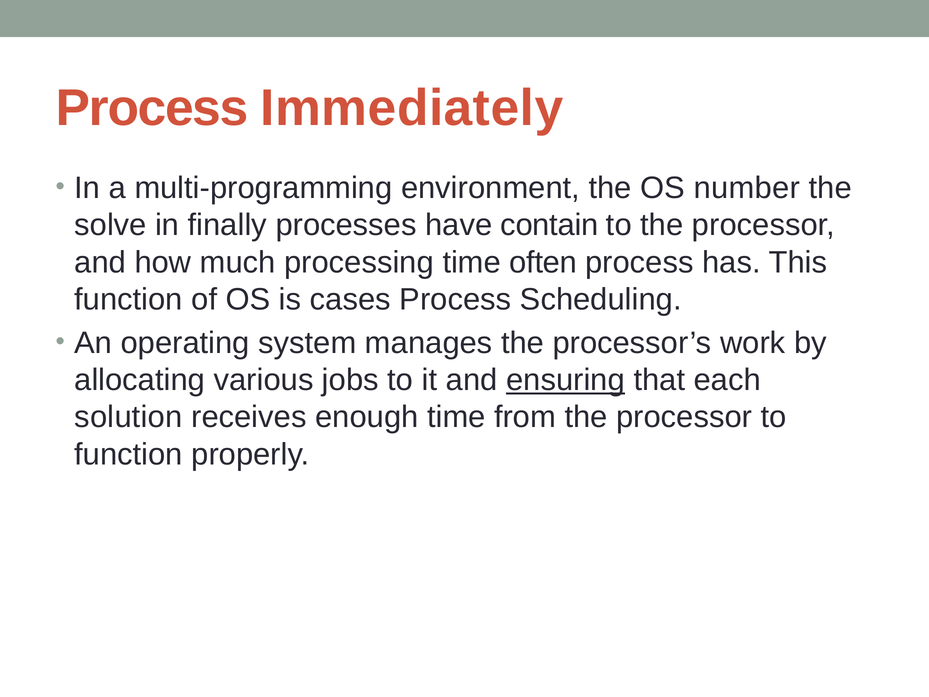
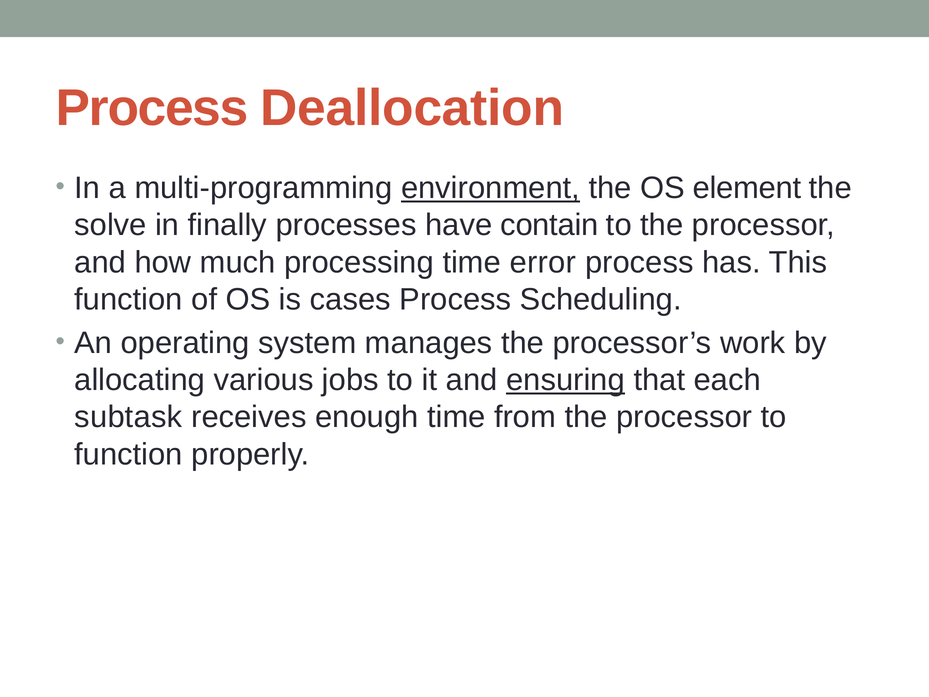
Immediately: Immediately -> Deallocation (412, 108)
environment underline: none -> present (490, 188)
number: number -> element (747, 188)
often: often -> error (543, 262)
solution: solution -> subtask (128, 417)
